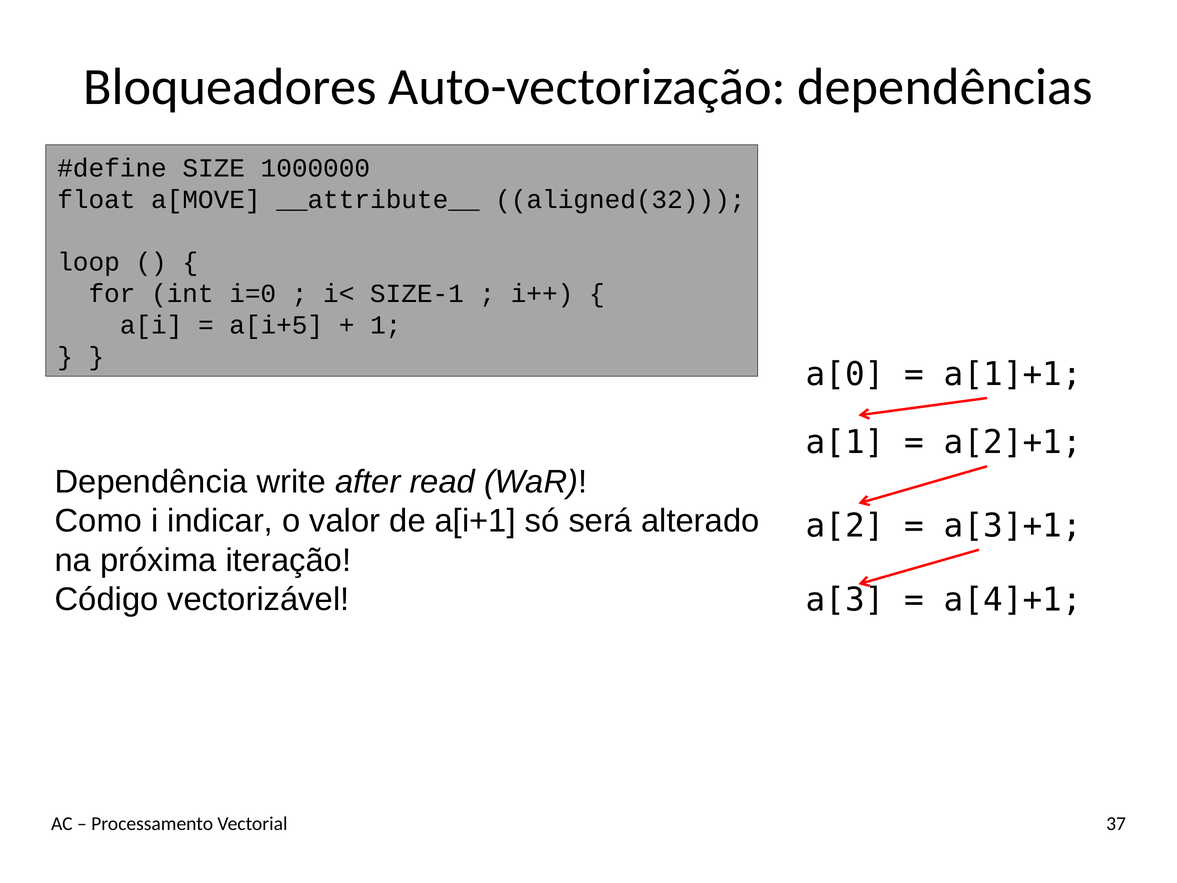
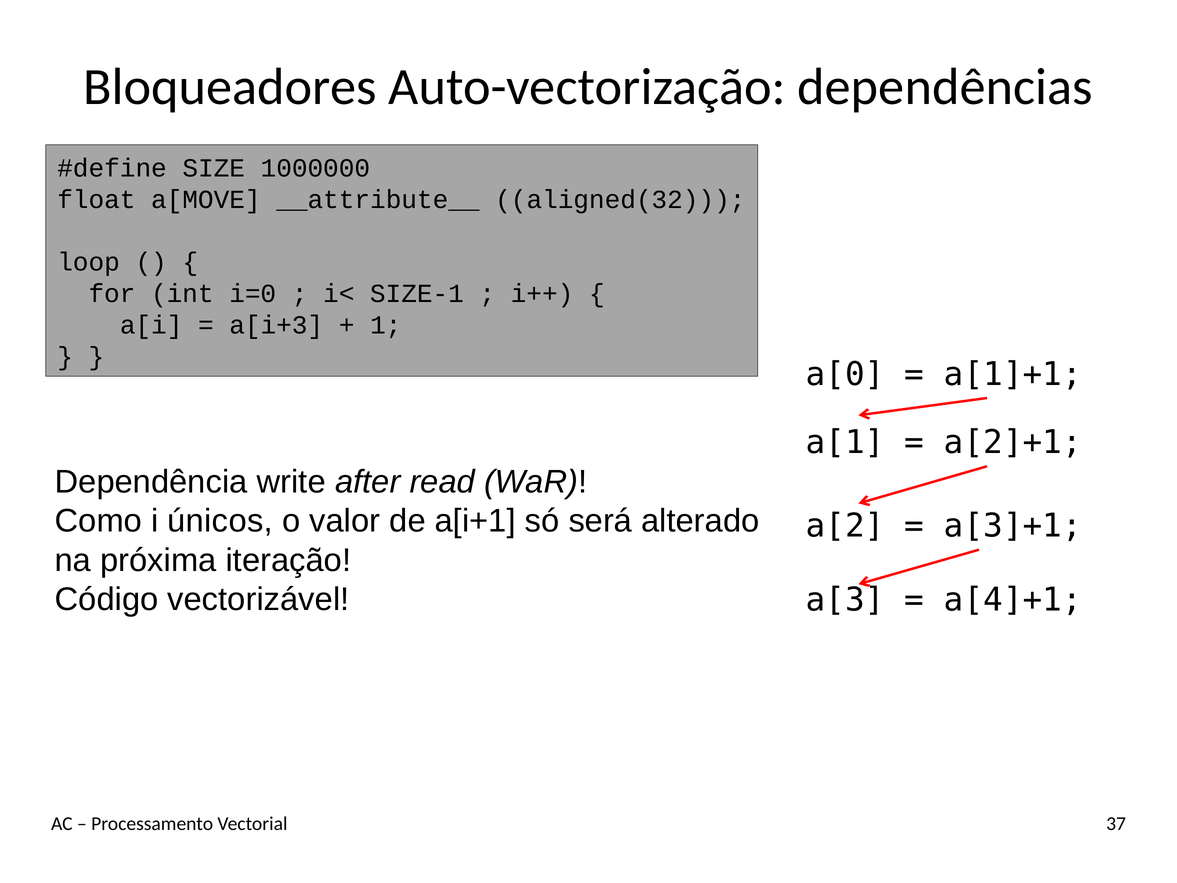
a[i+5: a[i+5 -> a[i+3 (276, 325)
indicar: indicar -> únicos (220, 521)
